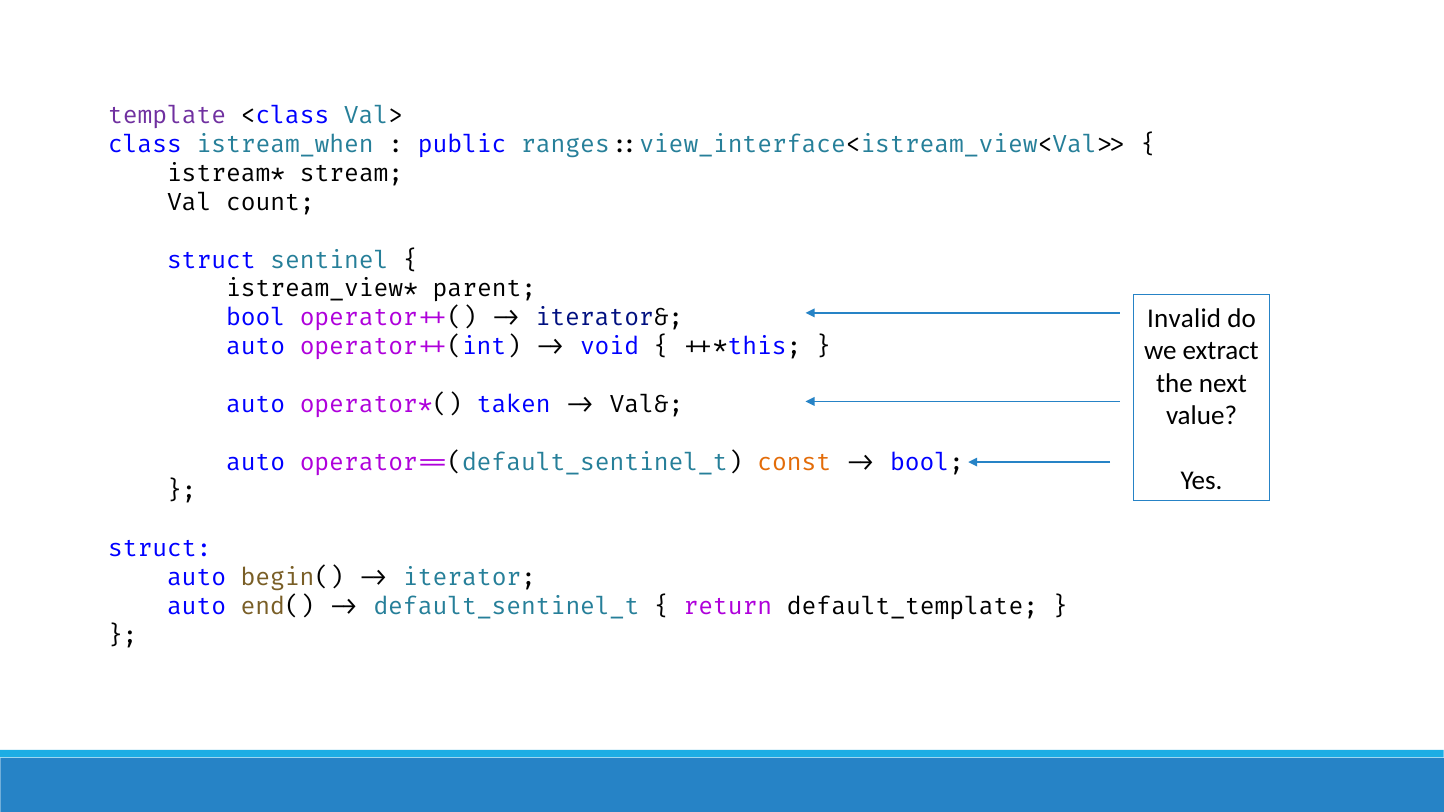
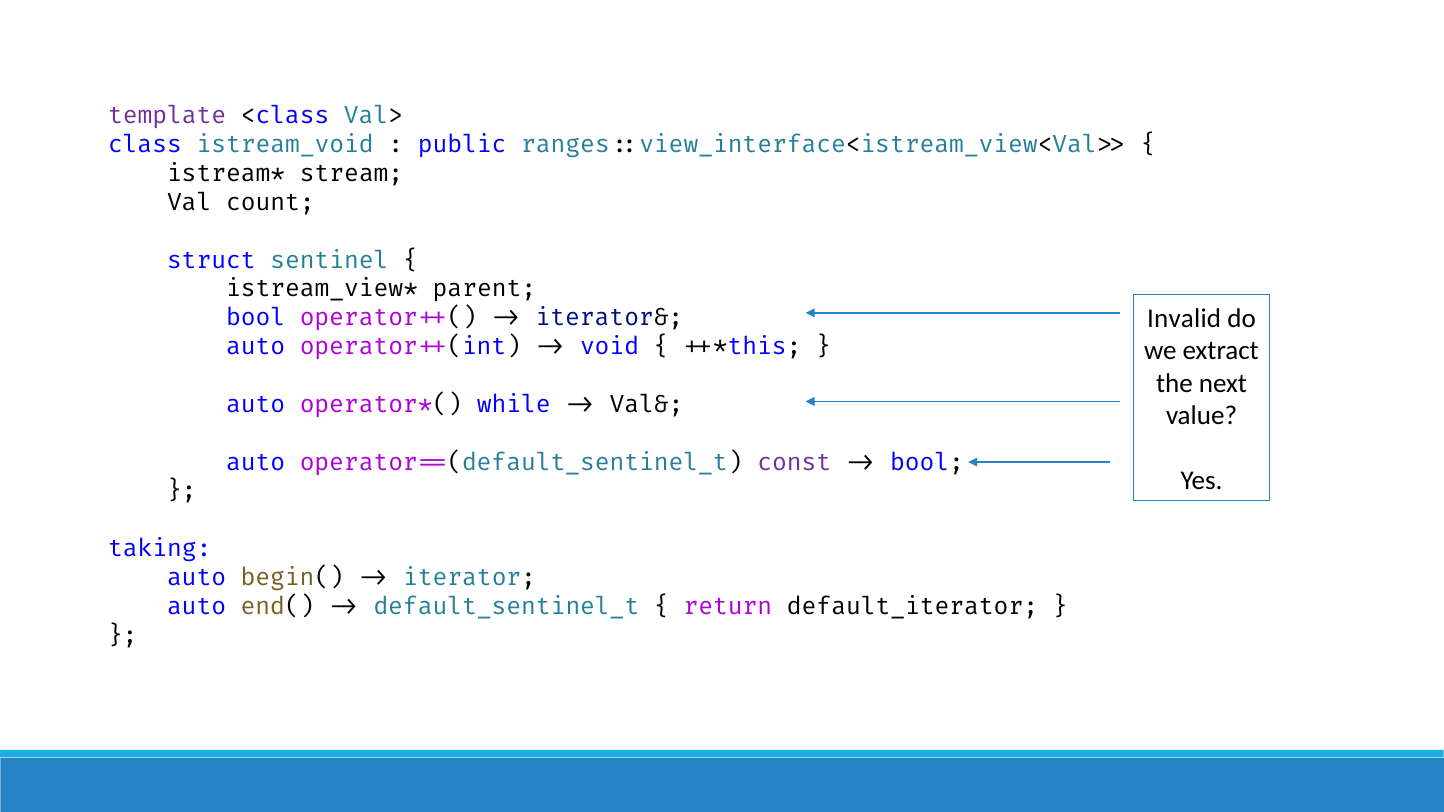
istream_when: istream_when -> istream_void (285, 145)
taken: taken -> while (514, 405)
const colour: orange -> purple (794, 462)
struct: struct -> taking (160, 549)
default_template: default_template -> default_iterator (913, 607)
